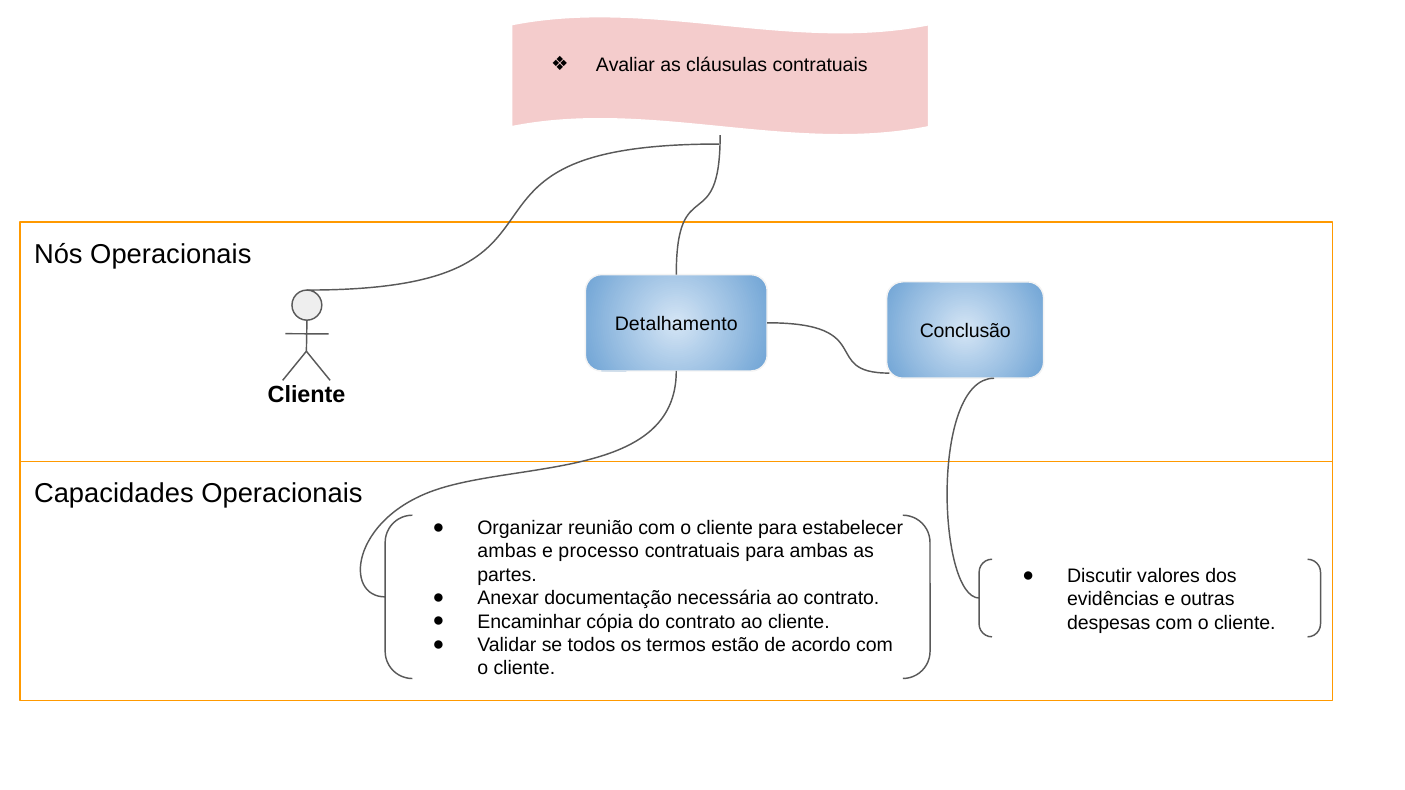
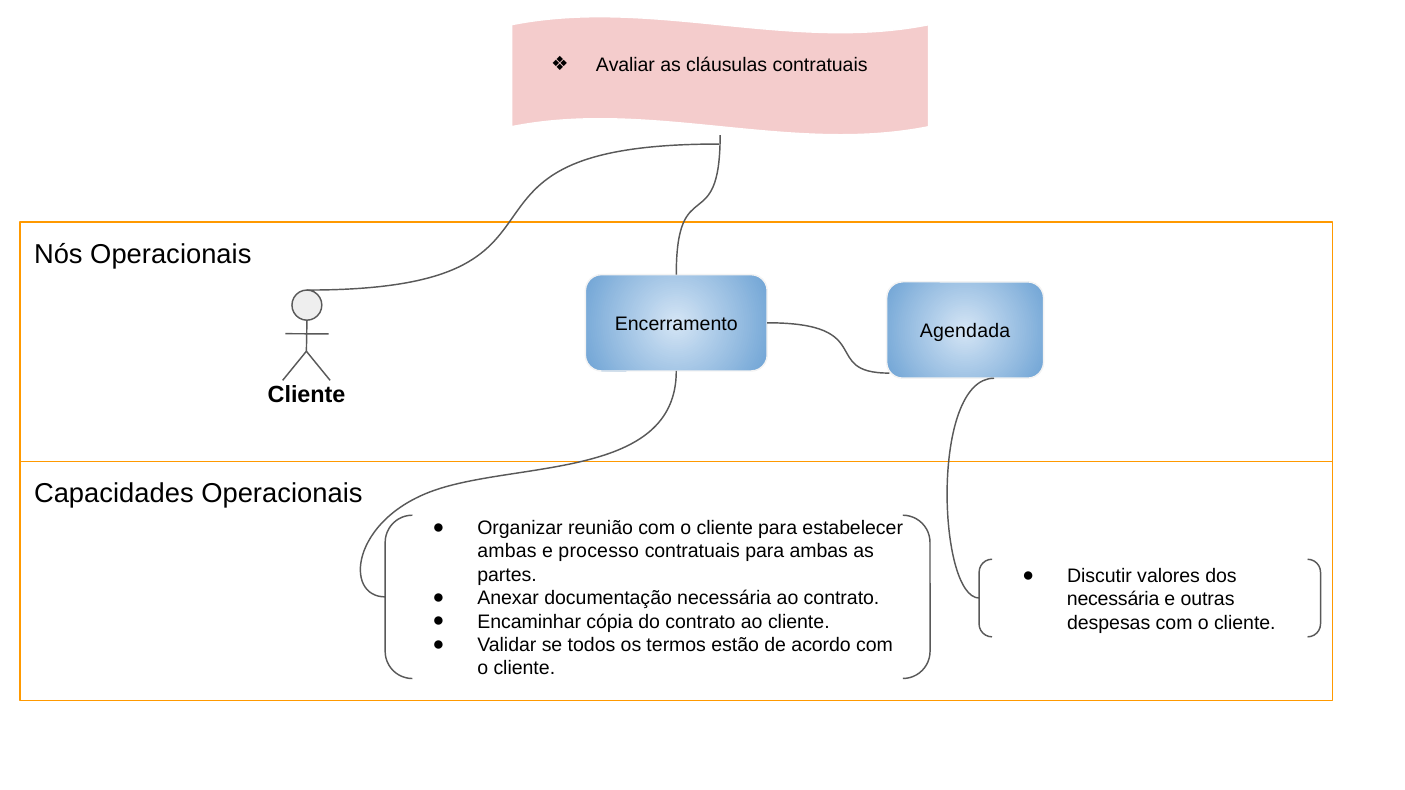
Detalhamento: Detalhamento -> Encerramento (676, 324)
Conclusão: Conclusão -> Agendada (965, 331)
evidências: evidências -> necessária (1113, 600)
